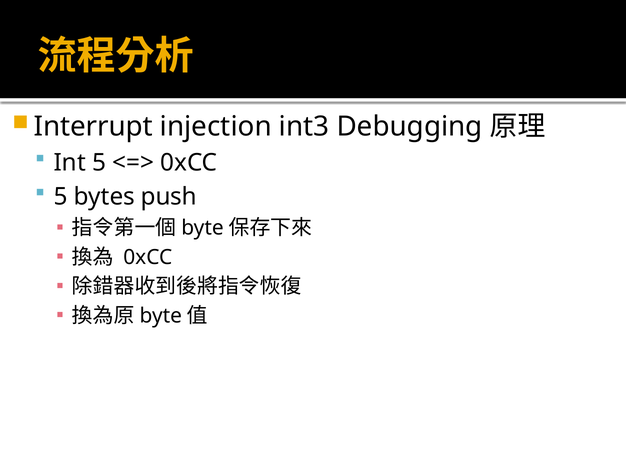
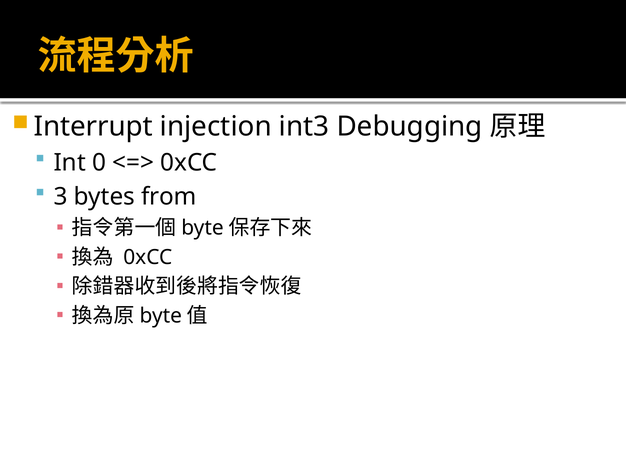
Int 5: 5 -> 0 (99, 162)
5: 5 -> 3 (61, 197)
push: push -> from (169, 197)
